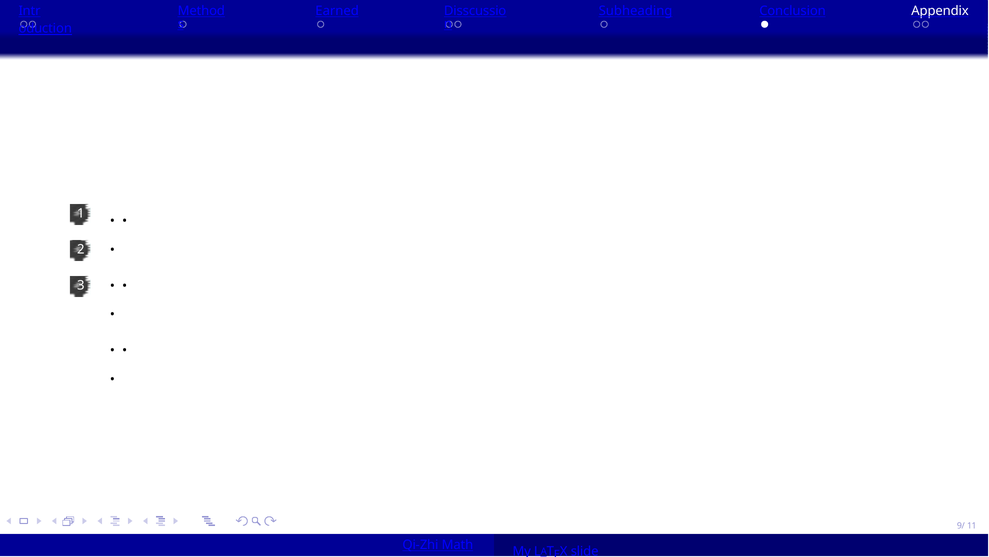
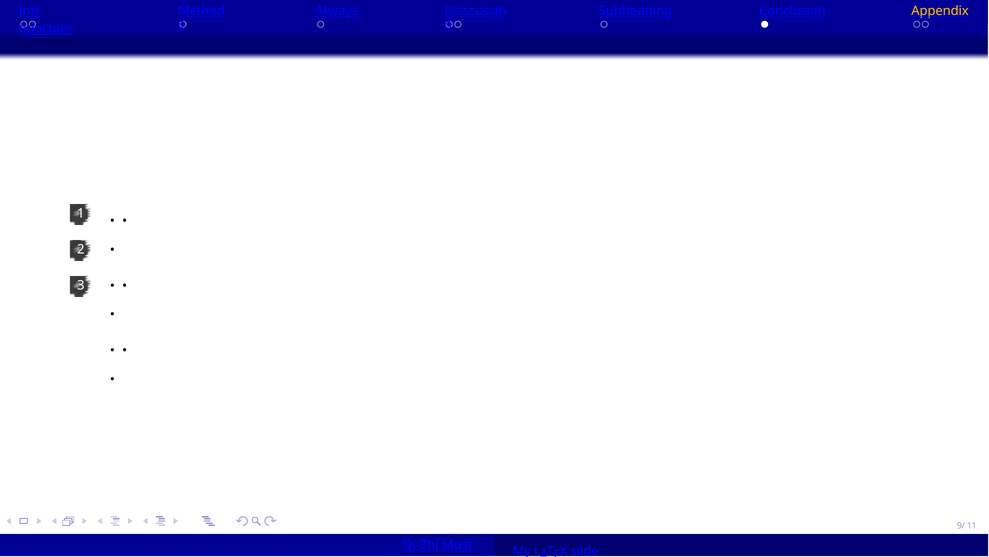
Earned: Earned -> Always (337, 11)
Appendix colour: white -> yellow (940, 11)
Math: Math -> Most (457, 545)
